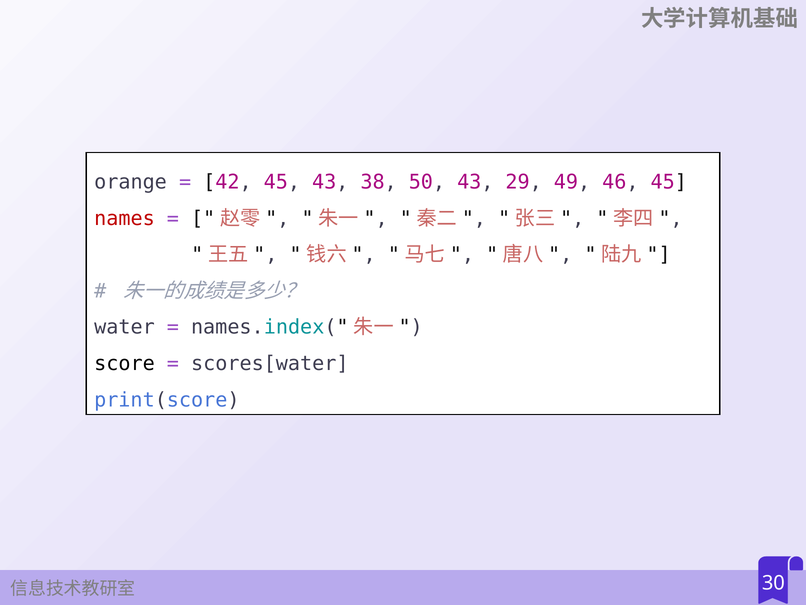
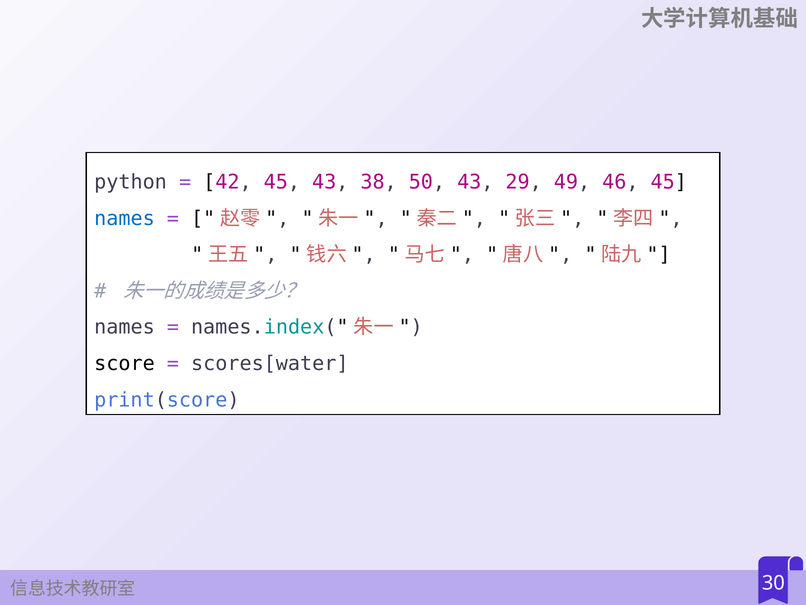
orange: orange -> python (131, 182)
names colour: red -> blue (124, 218)
water: water -> names (124, 327)
